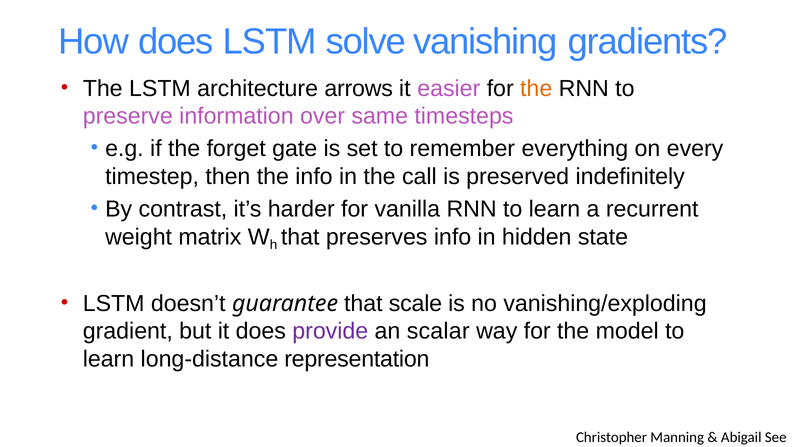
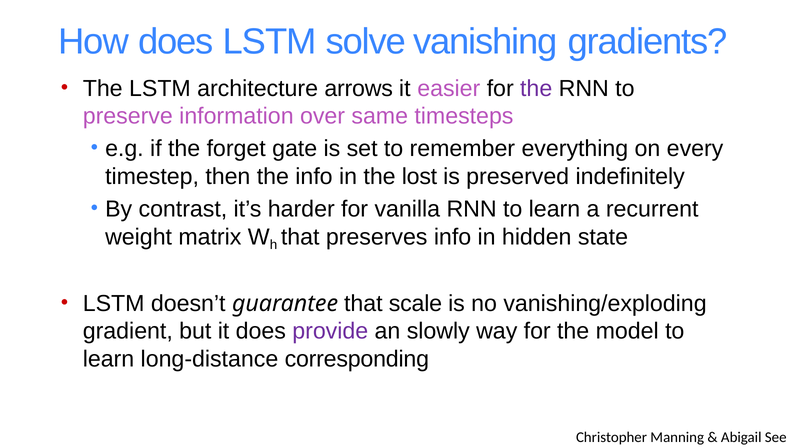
the colour: orange -> purple (536, 88)
call: call -> lost (419, 177)
scalar: scalar -> slowly (438, 331)
representation: representation -> corresponding (357, 359)
